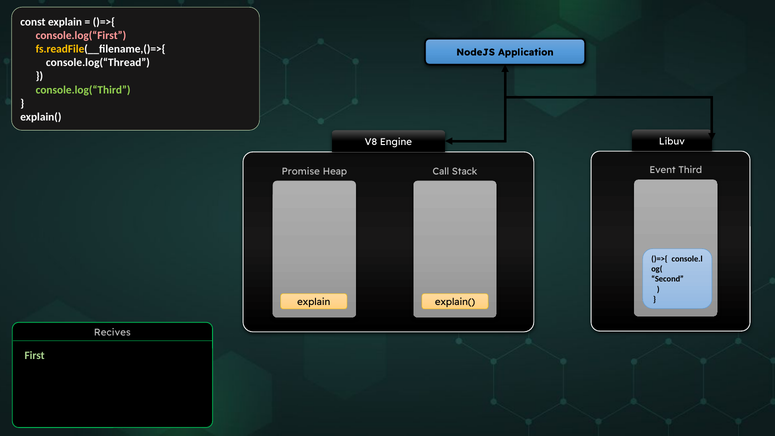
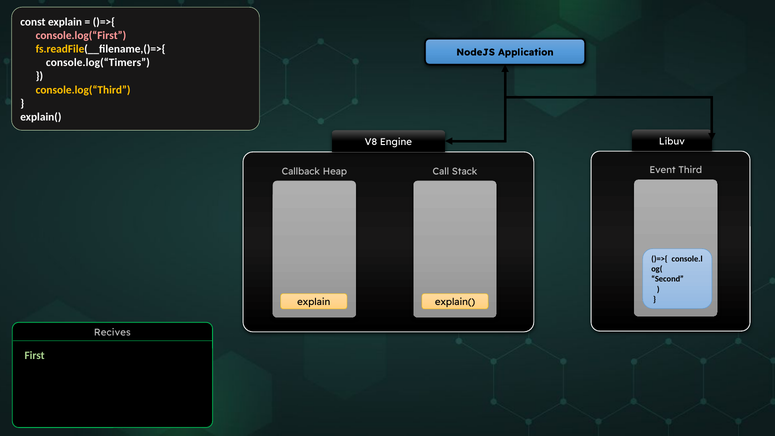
console.log(“Thread: console.log(“Thread -> console.log(“Timers (98, 63)
console.log(“Third colour: light green -> yellow (83, 90)
Promise: Promise -> Callback (301, 171)
